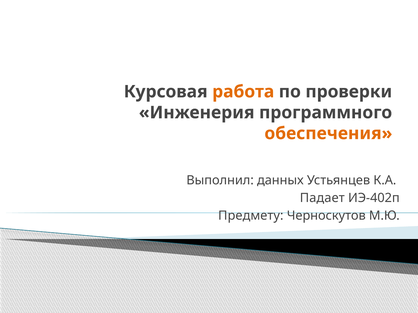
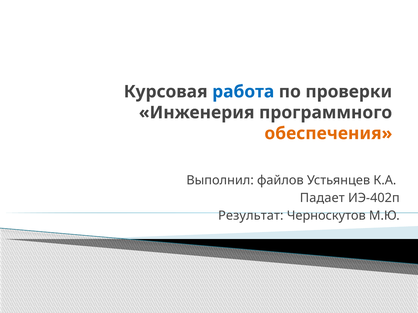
работа colour: orange -> blue (243, 92)
данных: данных -> файлов (280, 181)
Предмету: Предмету -> Результат (251, 216)
